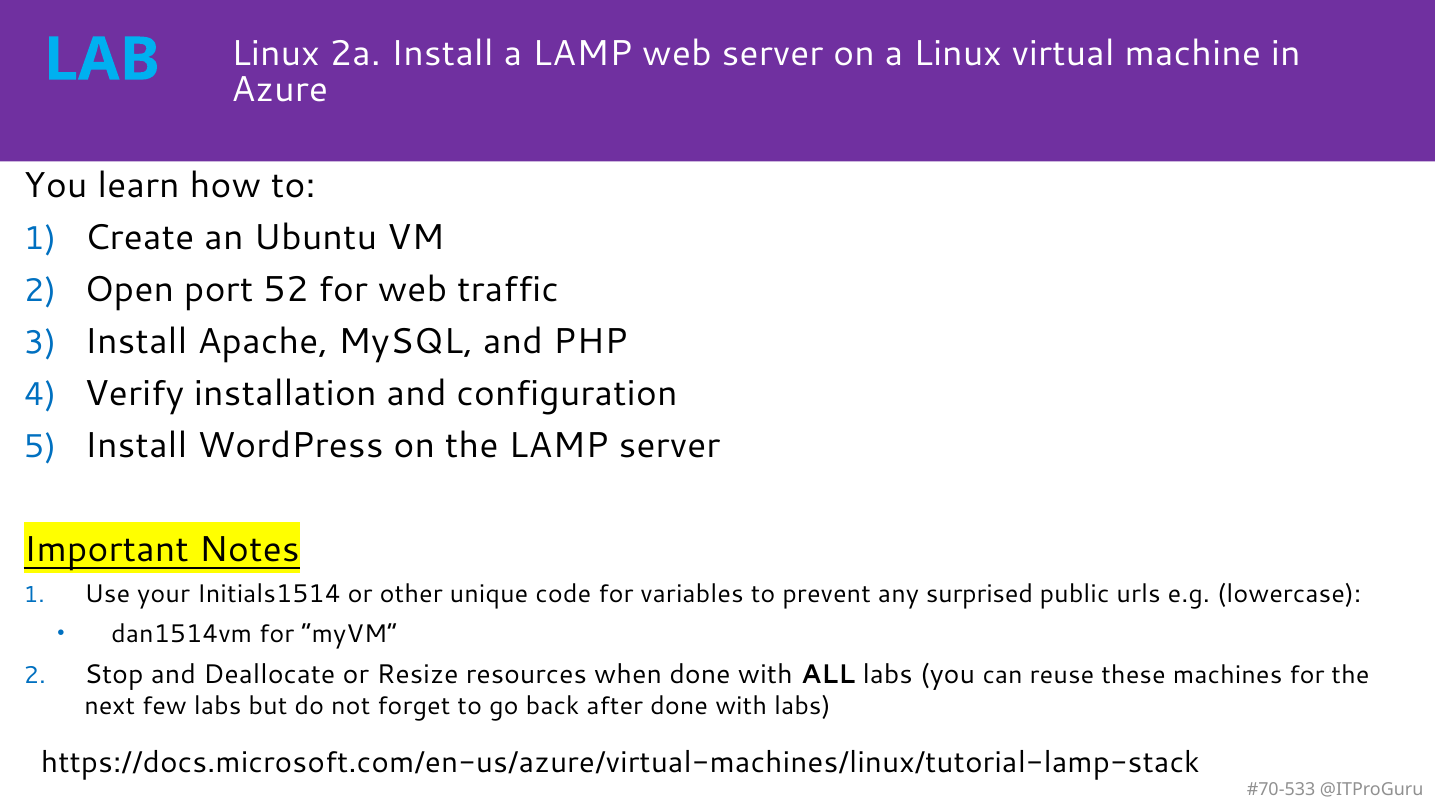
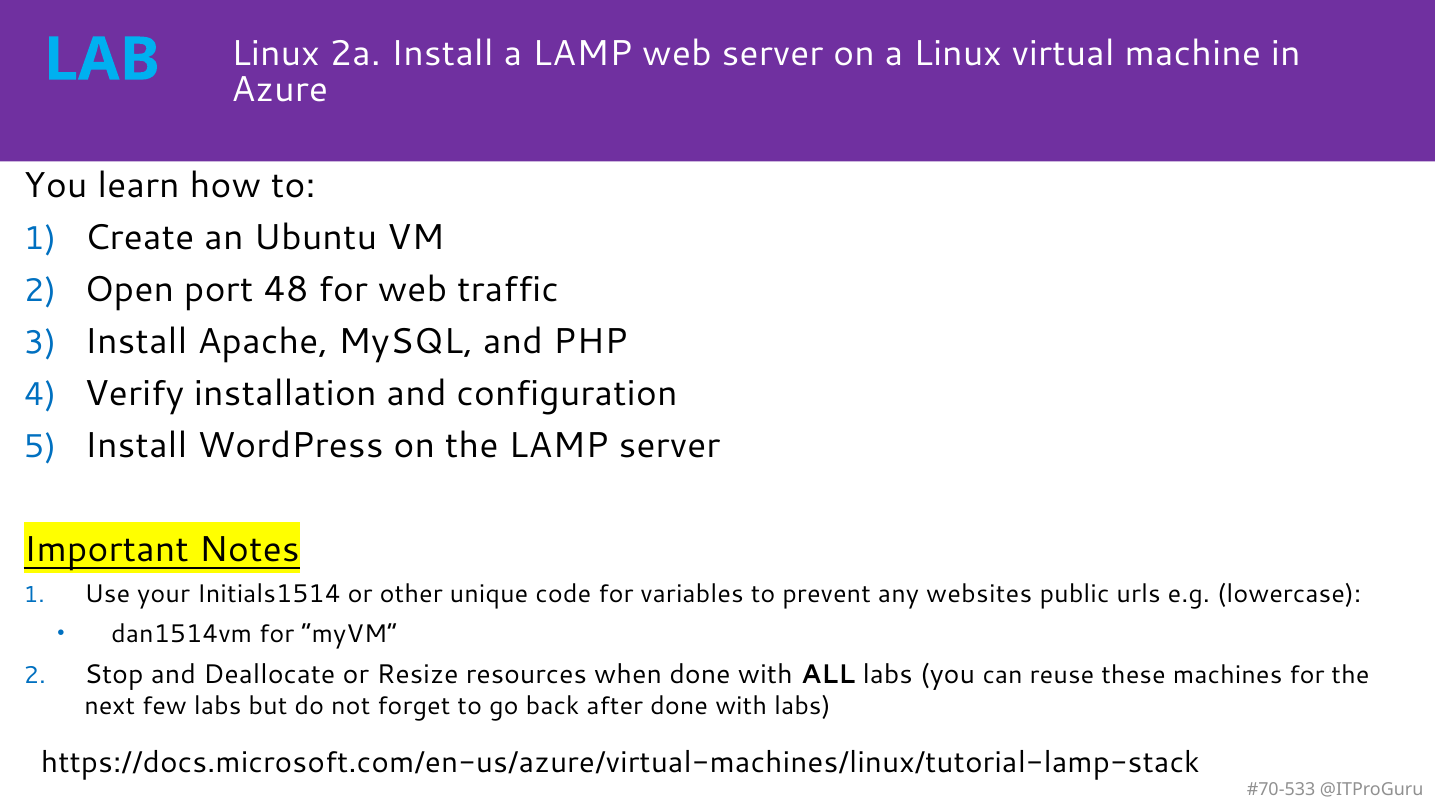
52: 52 -> 48 (286, 290)
surprised: surprised -> websites (979, 595)
